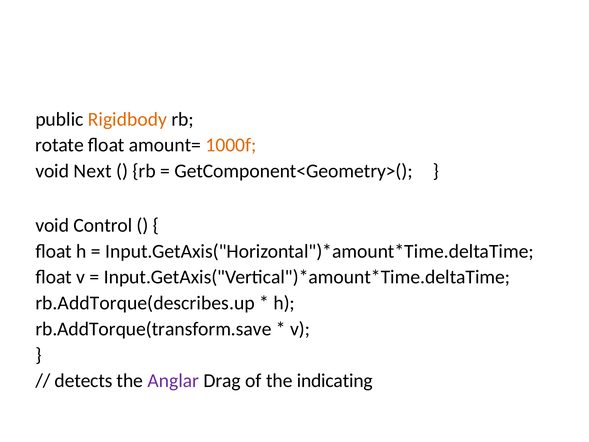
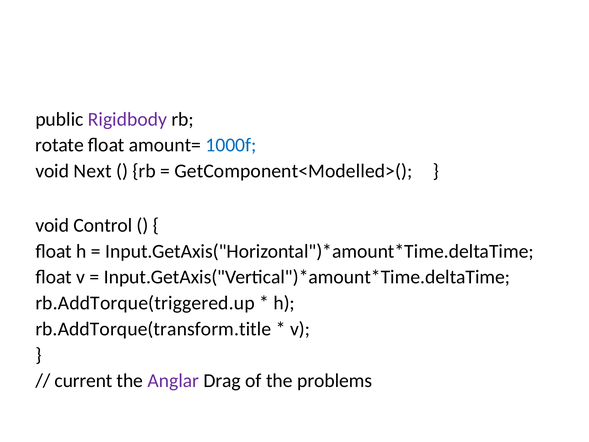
Rigidbody colour: orange -> purple (127, 119)
1000f colour: orange -> blue (231, 145)
GetComponent<Geometry>(: GetComponent<Geometry>( -> GetComponent<Modelled>( (293, 171)
rb.AddTorque(describes.up: rb.AddTorque(describes.up -> rb.AddTorque(triggered.up (145, 303)
rb.AddTorque(transform.save: rb.AddTorque(transform.save -> rb.AddTorque(transform.title (153, 329)
detects: detects -> current (84, 381)
indicating: indicating -> problems (335, 381)
